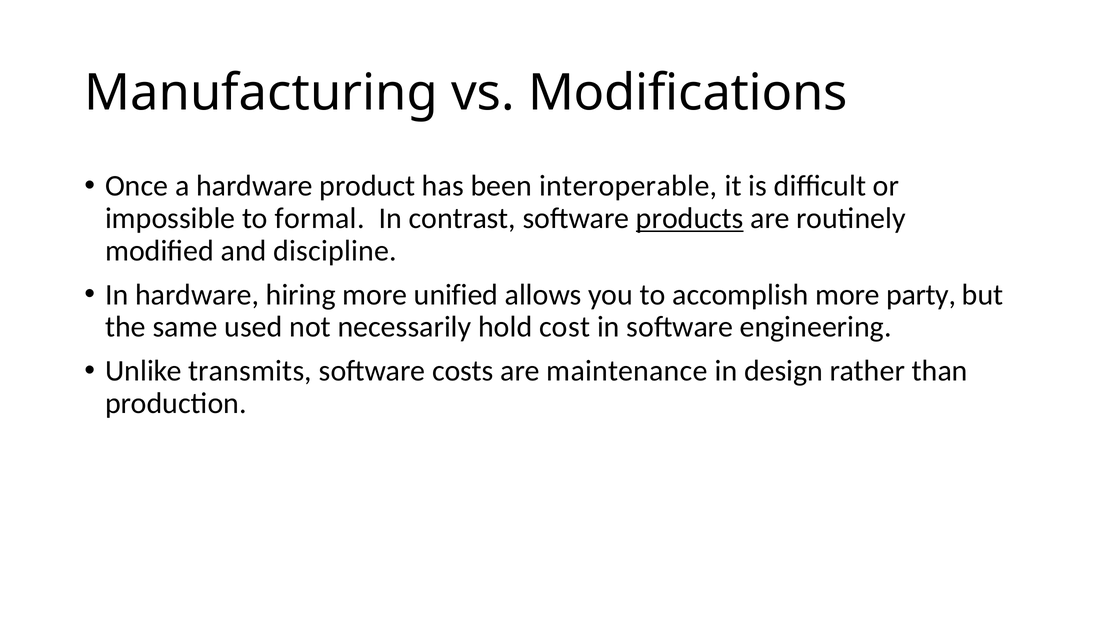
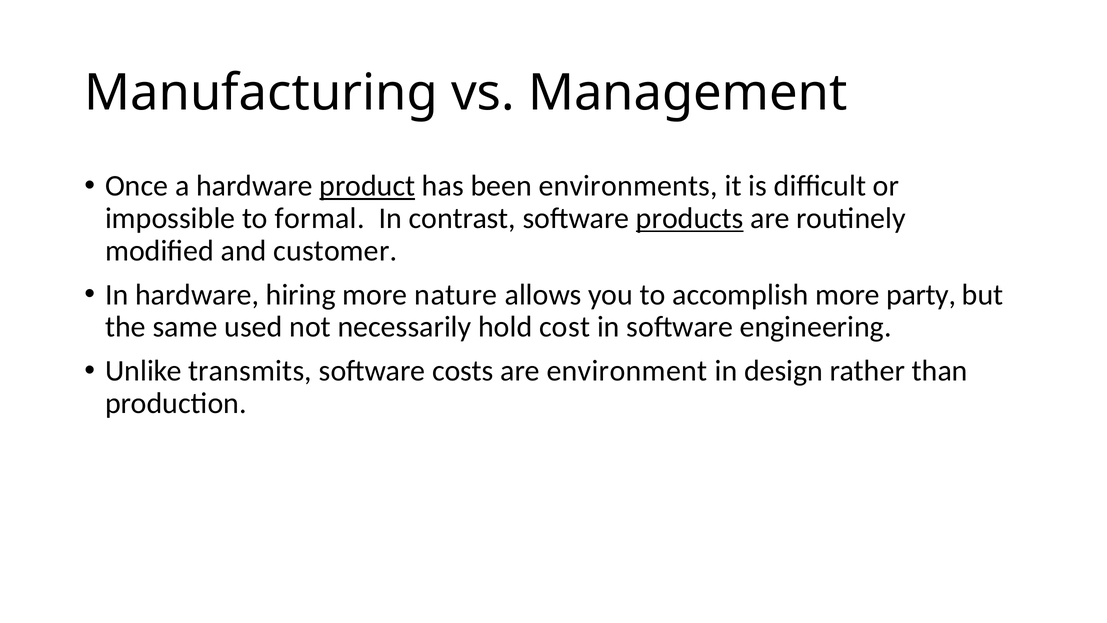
Modifications: Modifications -> Management (688, 93)
product underline: none -> present (367, 186)
interoperable: interoperable -> environments (628, 186)
discipline: discipline -> customer (335, 251)
unified: unified -> nature (456, 295)
maintenance: maintenance -> environment (627, 371)
